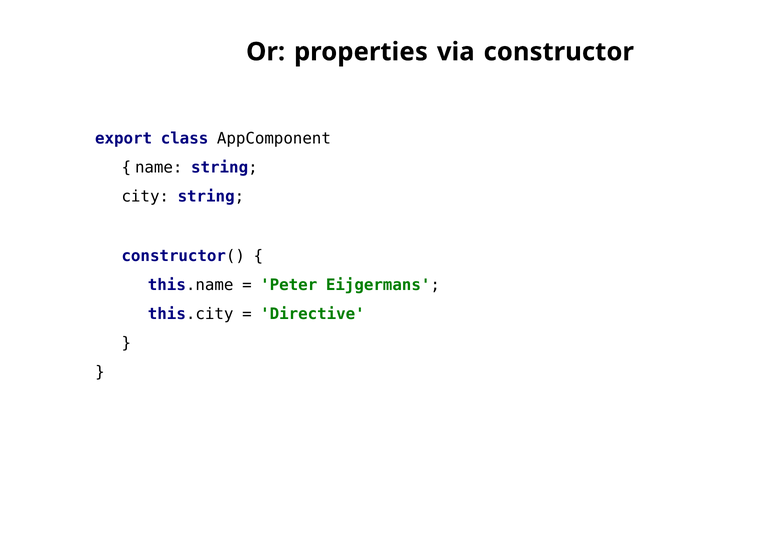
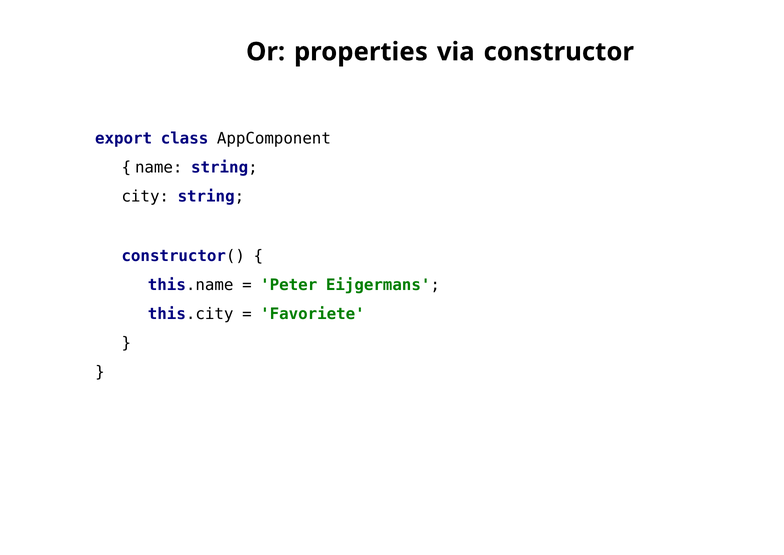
Directive: Directive -> Favoriete (312, 314)
